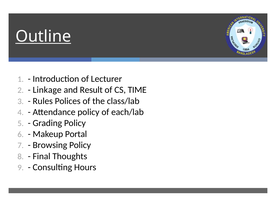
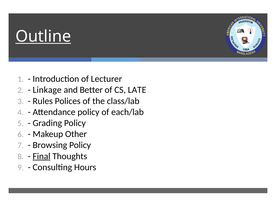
Result: Result -> Better (91, 90)
TIME: TIME -> LATE (137, 90)
Portal: Portal -> Other (76, 134)
Final underline: none -> present (42, 156)
